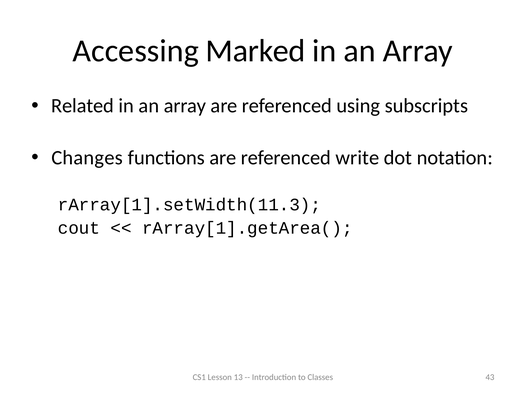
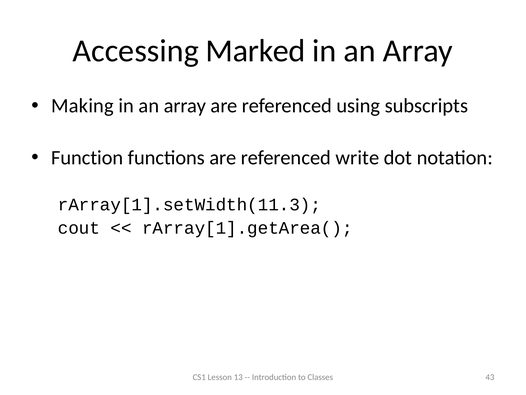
Related: Related -> Making (83, 106)
Changes: Changes -> Function (87, 157)
